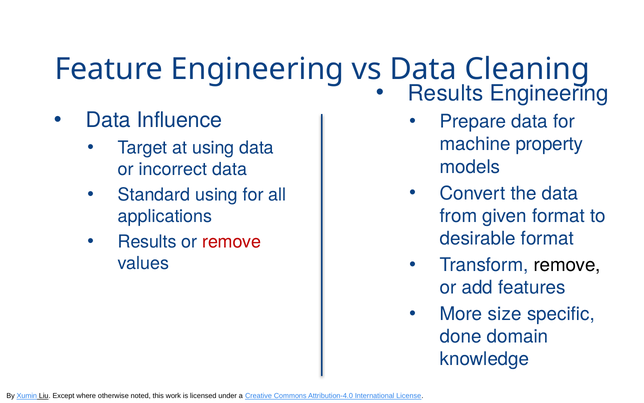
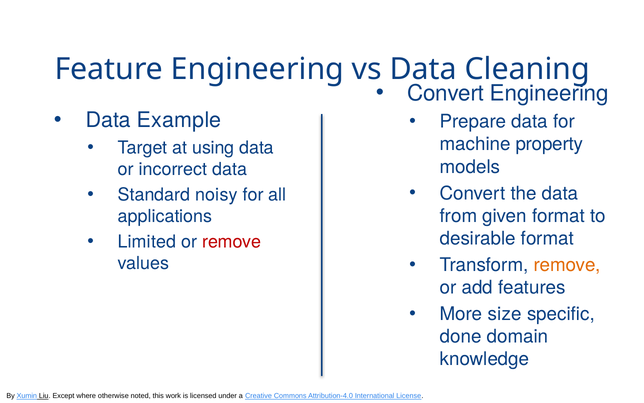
Results: Results -> Convert (446, 93)
Influence: Influence -> Example (179, 120)
Standard using: using -> noisy (216, 194)
Results: Results -> Limited (147, 241)
remove colour: black -> orange (567, 265)
